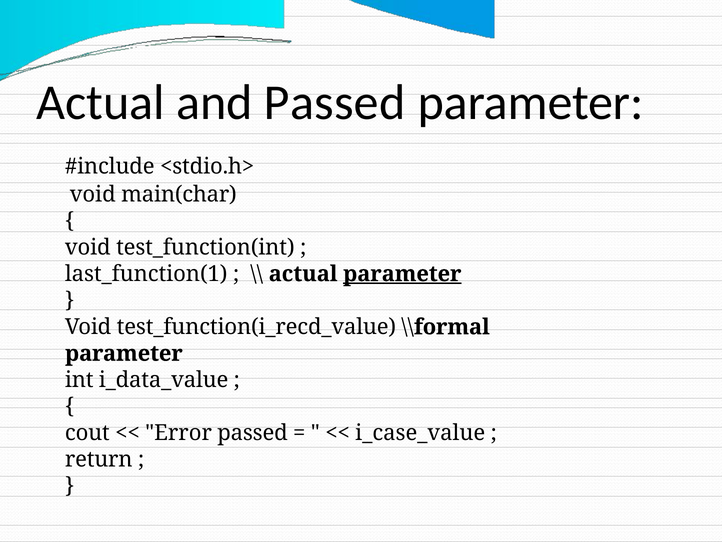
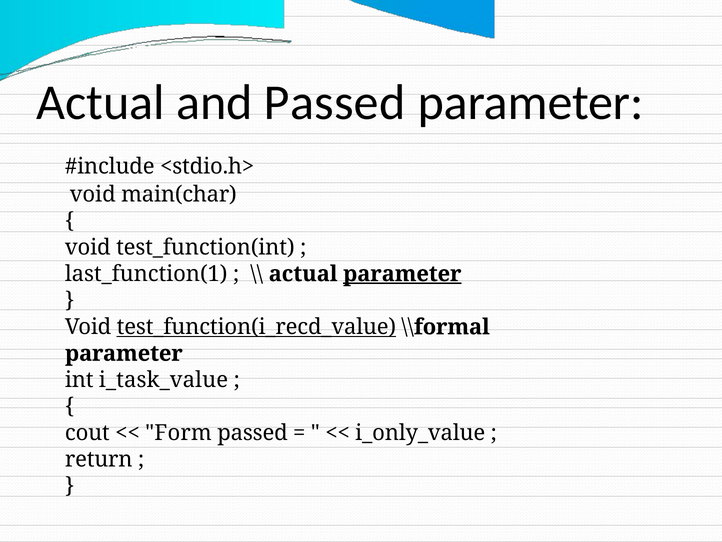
test_function(i_recd_value underline: none -> present (256, 327)
i_data_value: i_data_value -> i_task_value (163, 380)
Error: Error -> Form (178, 433)
i_case_value: i_case_value -> i_only_value (420, 433)
